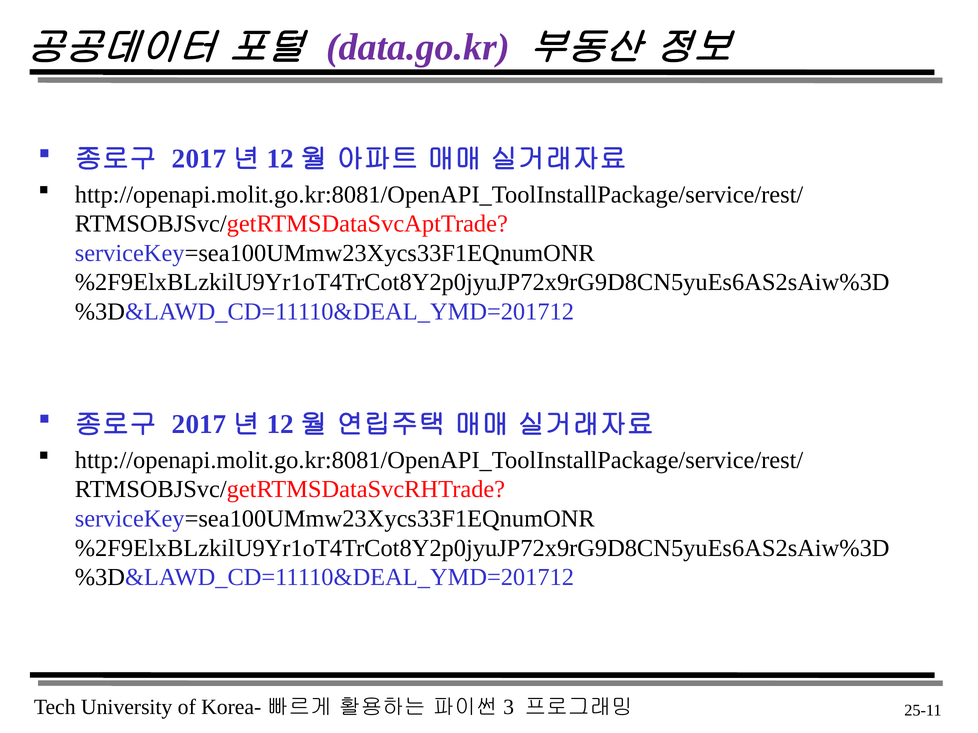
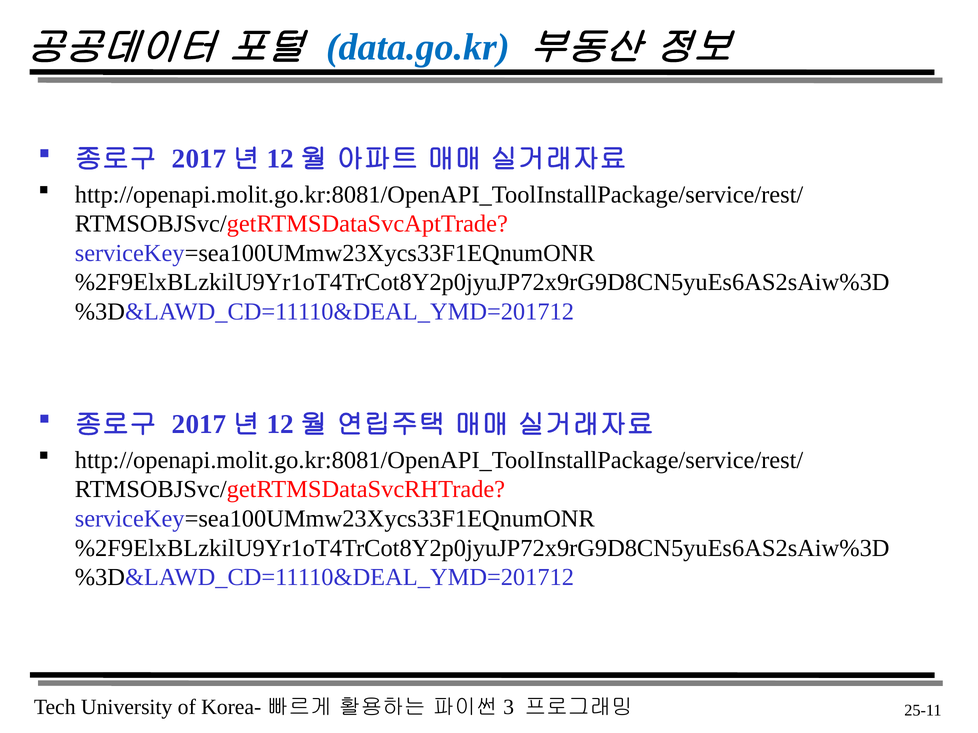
data.go.kr colour: purple -> blue (418, 47)
